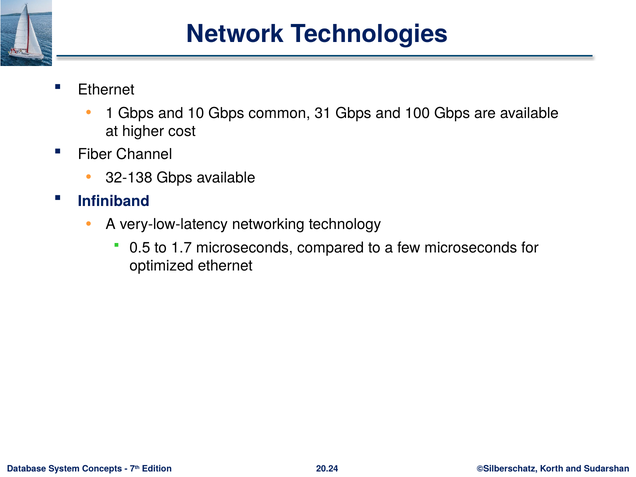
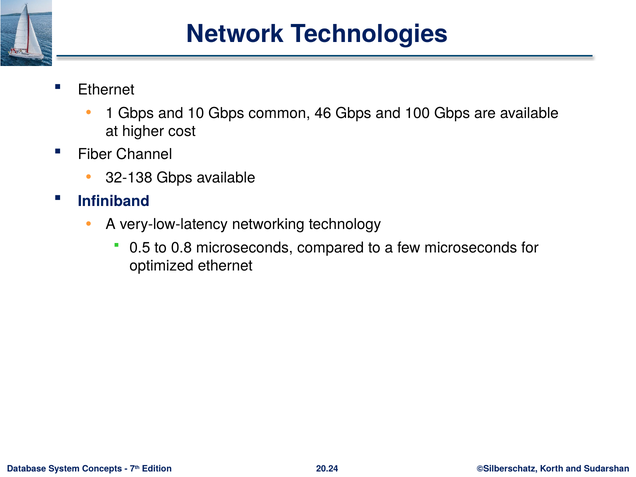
31: 31 -> 46 (323, 113)
1.7: 1.7 -> 0.8 (181, 248)
